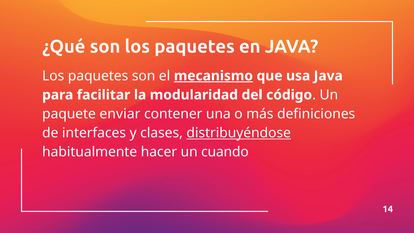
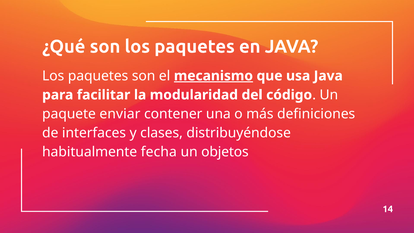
distribuyéndose underline: present -> none (239, 133)
hacer: hacer -> fecha (159, 152)
cuando: cuando -> objetos (225, 152)
